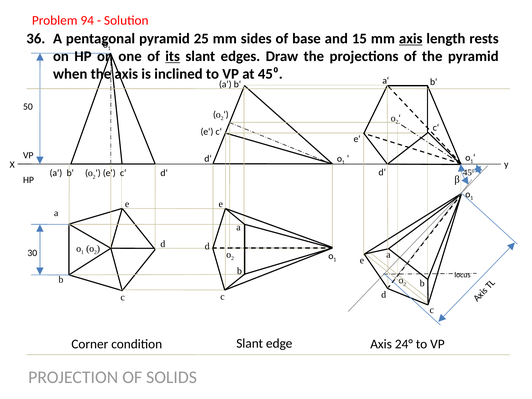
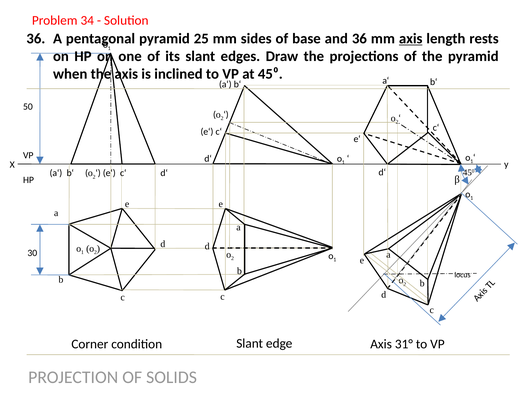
94: 94 -> 34 (87, 20)
and 15: 15 -> 36 (359, 39)
its underline: present -> none (173, 56)
24°: 24° -> 31° (404, 344)
